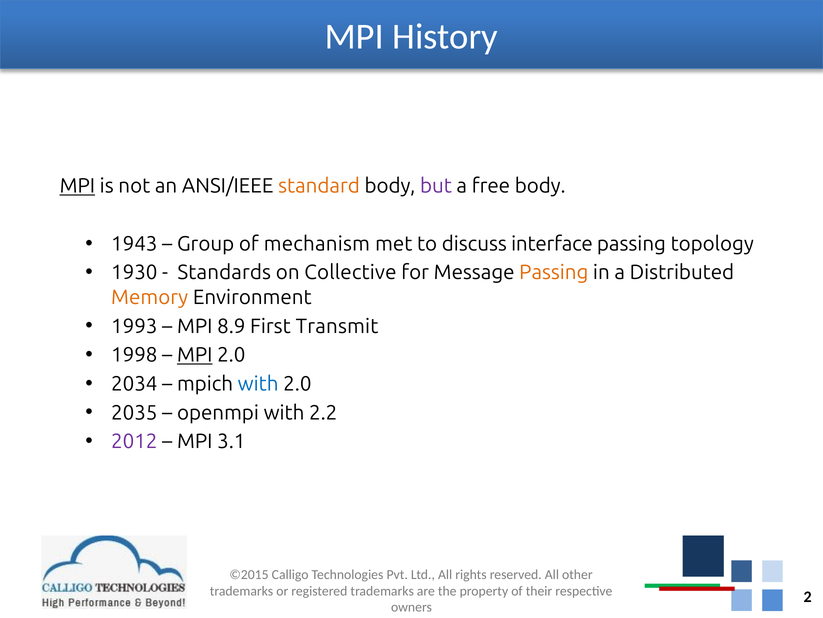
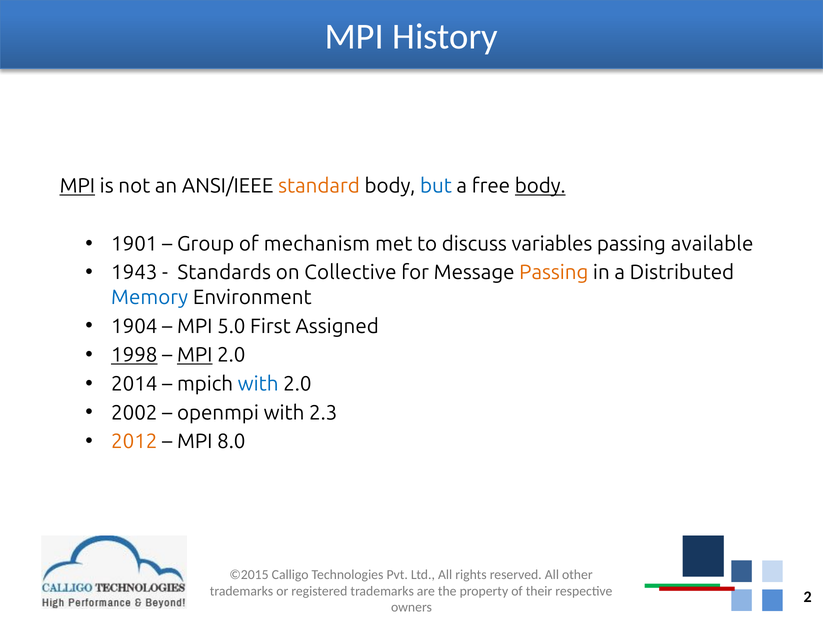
but colour: purple -> blue (436, 186)
body underline: none -> present (540, 186)
1943: 1943 -> 1901 (134, 244)
interface: interface -> variables (552, 244)
topology: topology -> available (712, 244)
1930: 1930 -> 1943 (134, 272)
Memory colour: orange -> blue (150, 297)
1993: 1993 -> 1904 (134, 326)
8.9: 8.9 -> 5.0 (231, 326)
Transmit: Transmit -> Assigned (337, 326)
1998 underline: none -> present (134, 355)
2034: 2034 -> 2014 (134, 383)
2035: 2035 -> 2002 (134, 412)
2.2: 2.2 -> 2.3 (323, 412)
2012 colour: purple -> orange (134, 441)
3.1: 3.1 -> 8.0 (231, 441)
